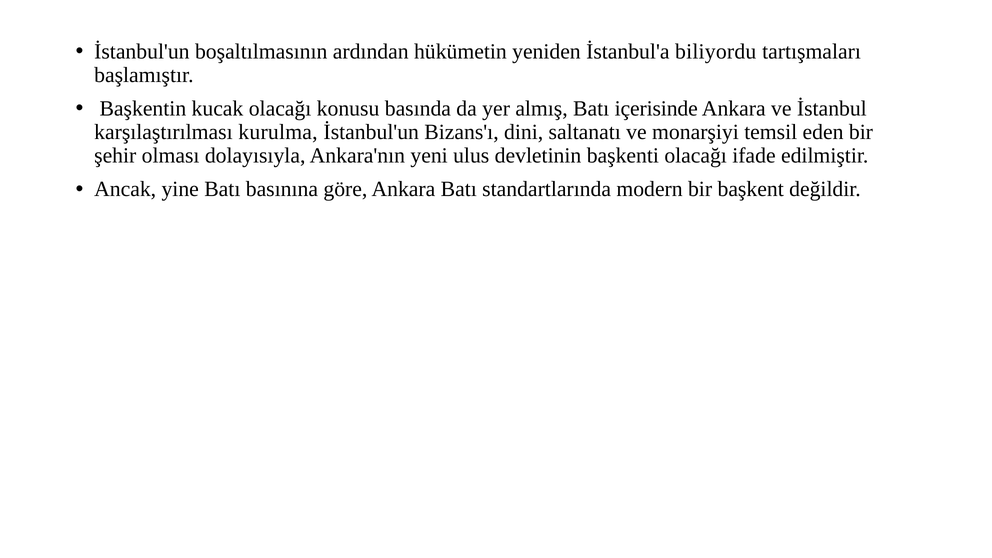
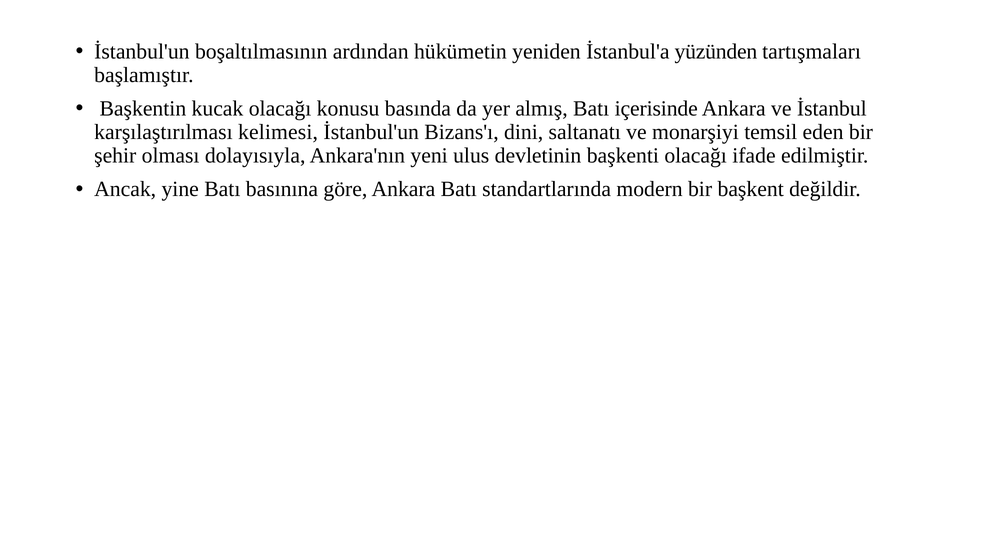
biliyordu: biliyordu -> yüzünden (716, 51)
kurulma: kurulma -> kelimesi (278, 132)
